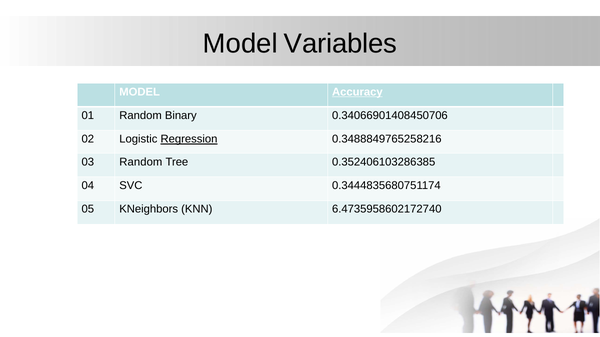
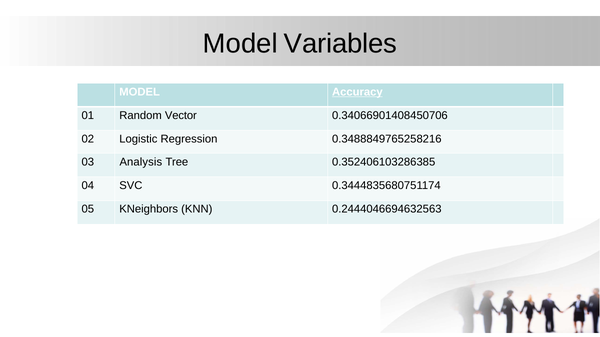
Binary: Binary -> Vector (181, 116)
Regression underline: present -> none (189, 139)
03 Random: Random -> Analysis (141, 162)
6.4735958602172740: 6.4735958602172740 -> 0.2444046694632563 (387, 210)
